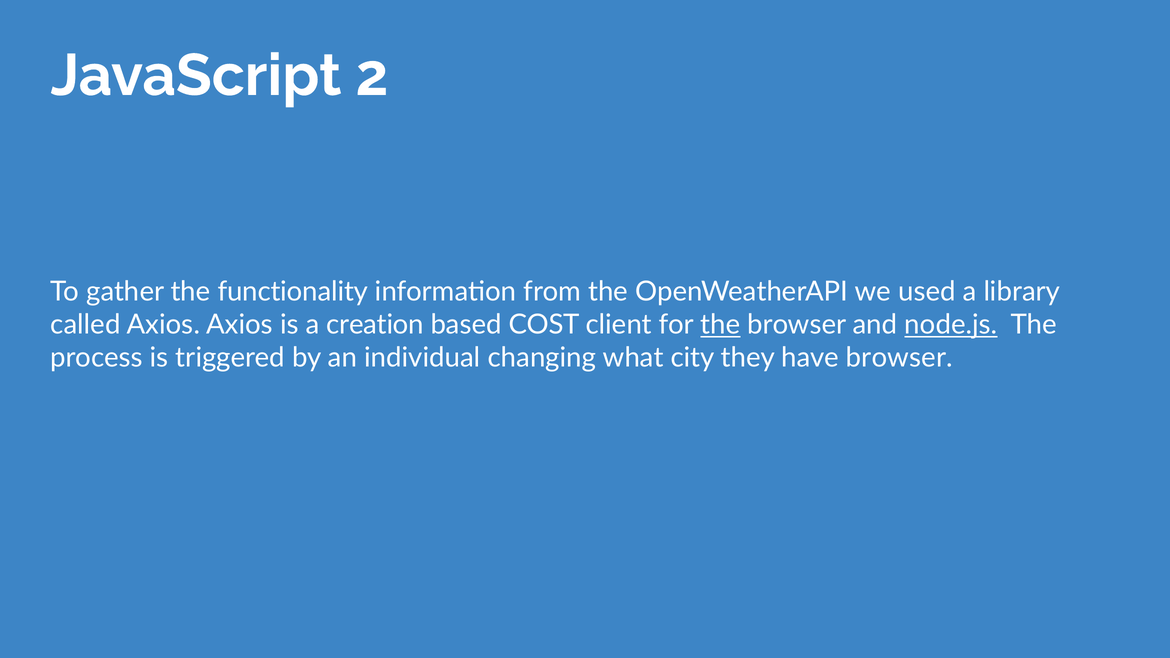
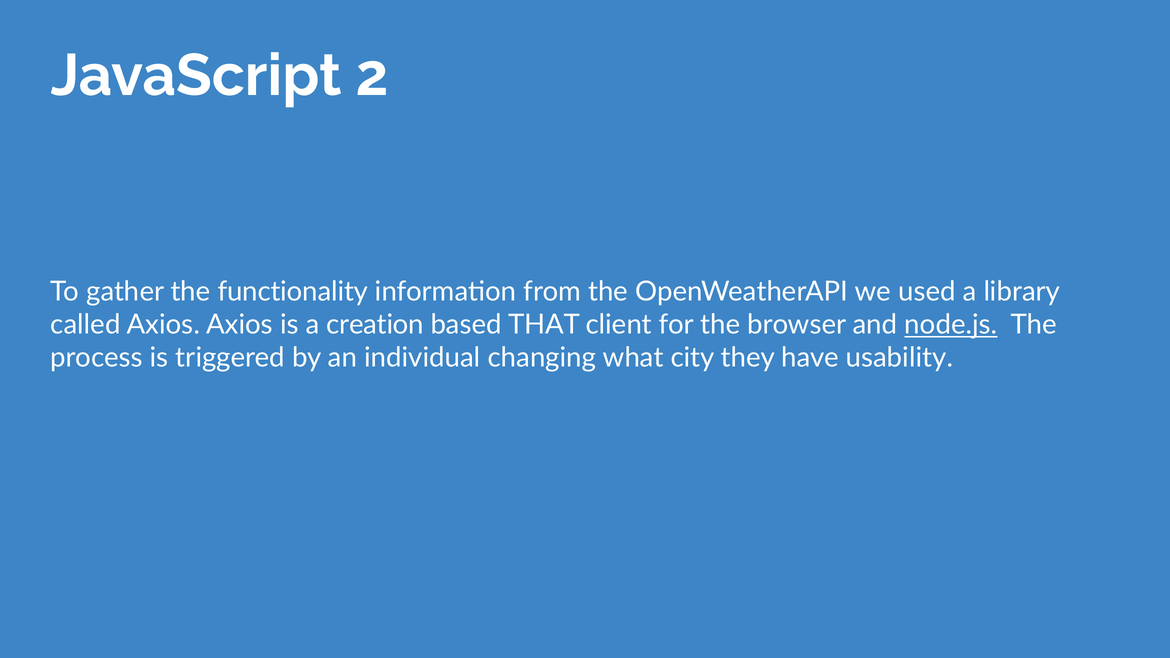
COST: COST -> THAT (544, 325)
the underline: present -> none (720, 325)
have browser: browser -> usability (899, 358)
